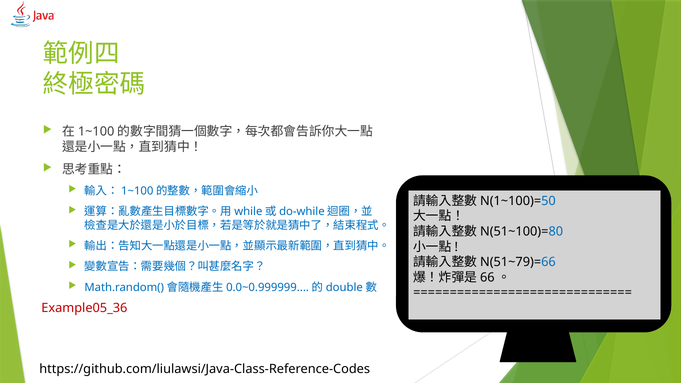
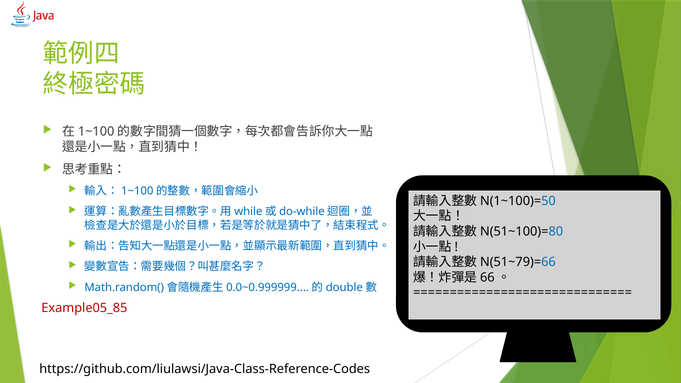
Example05_36: Example05_36 -> Example05_85 (84, 308)
